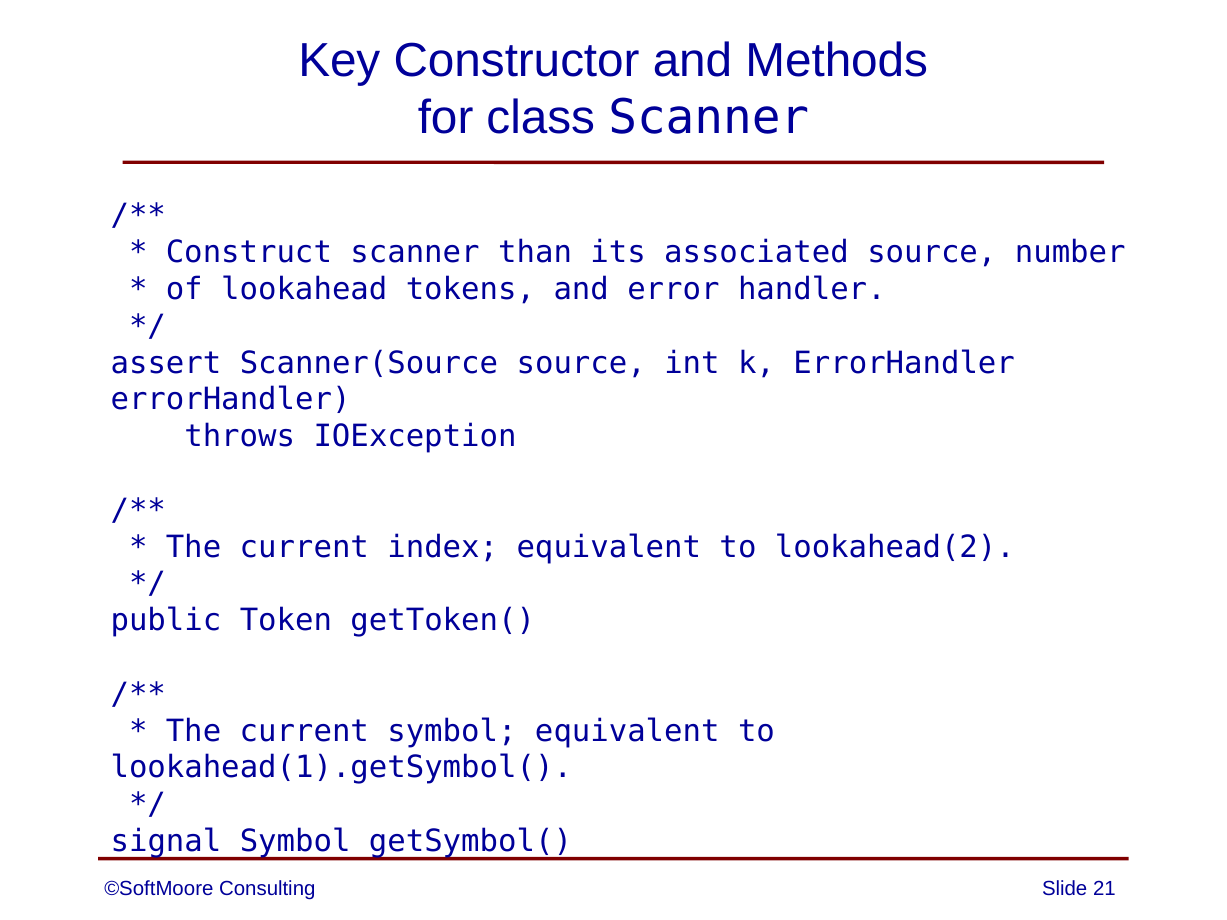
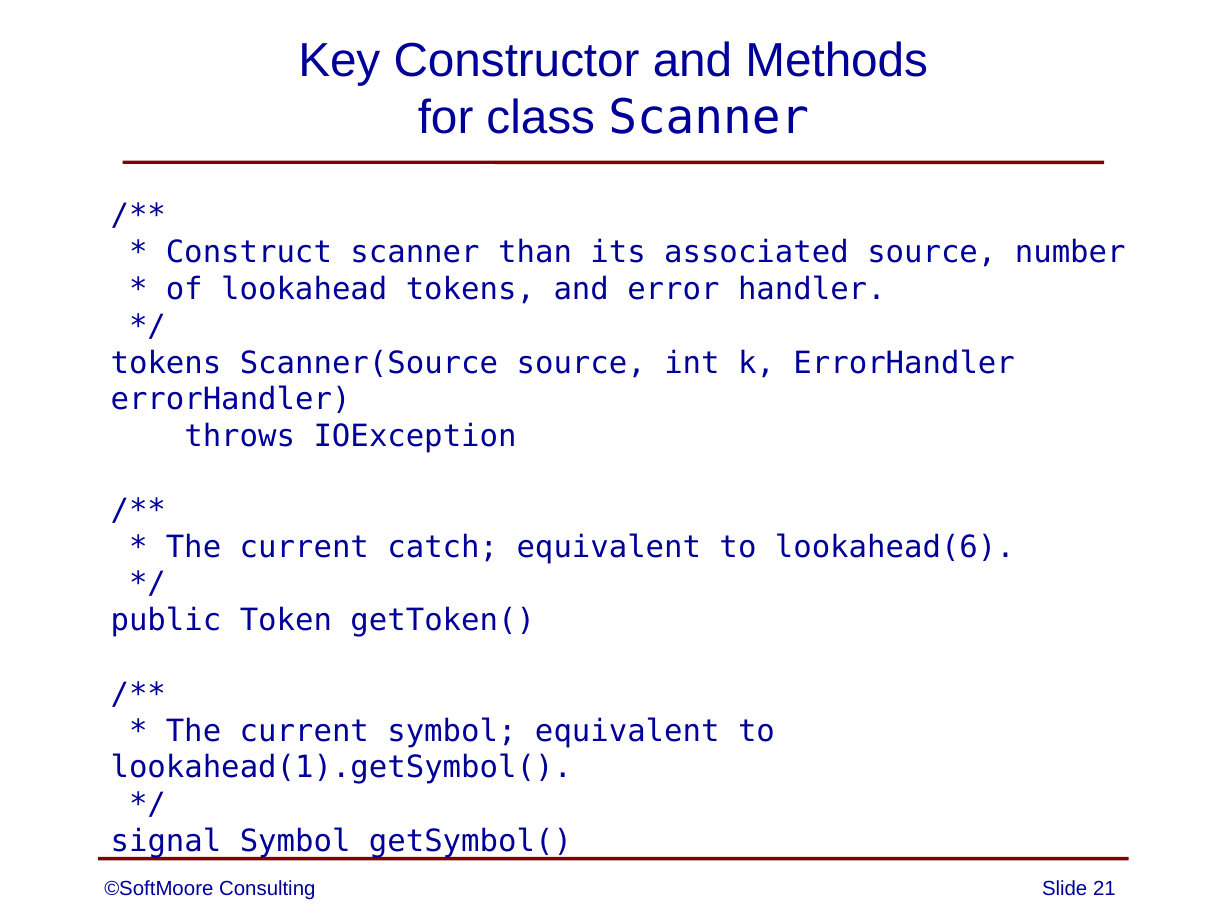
assert: assert -> tokens (166, 363)
index: index -> catch (443, 547)
lookahead(2: lookahead(2 -> lookahead(6 (895, 547)
